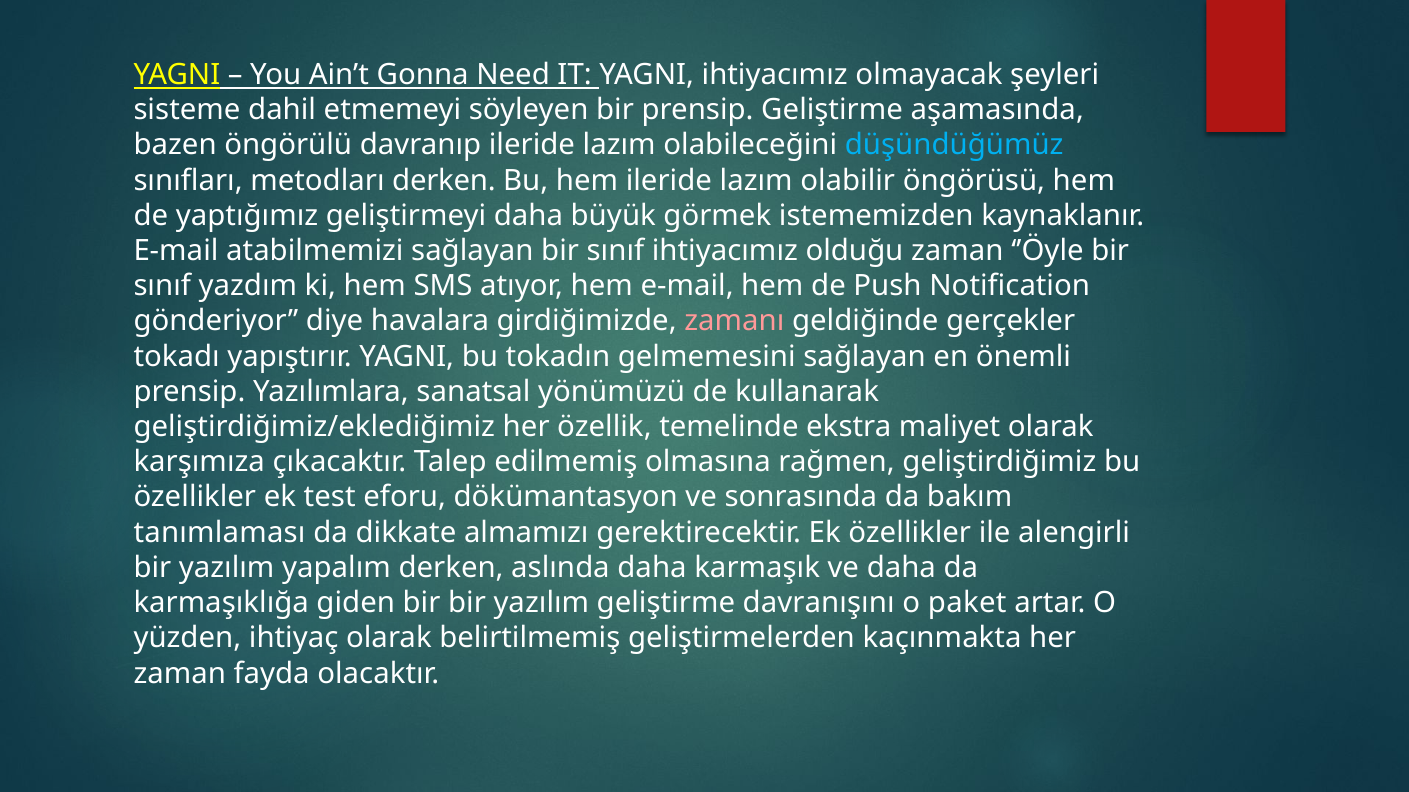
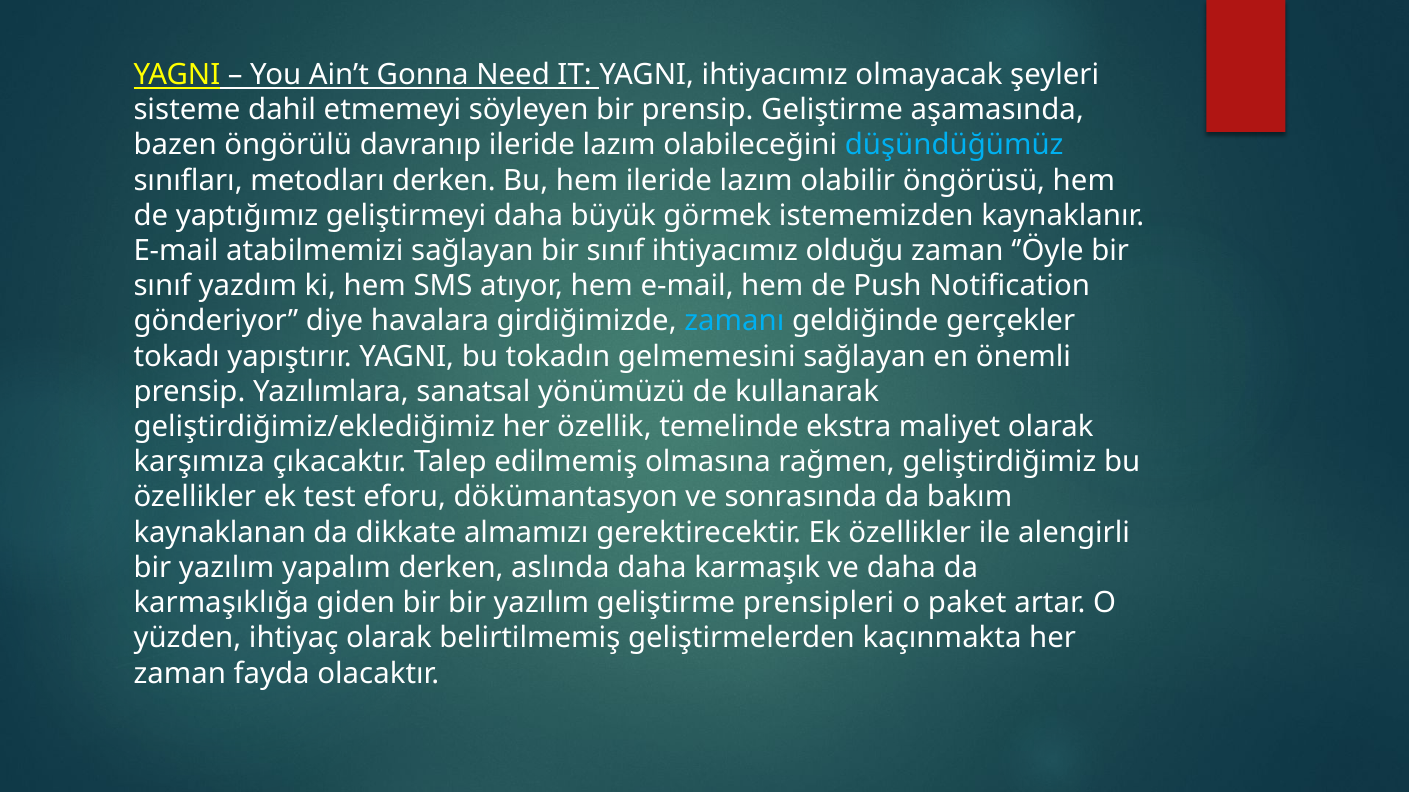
zamanı colour: pink -> light blue (734, 321)
tanımlaması: tanımlaması -> kaynaklanan (220, 533)
davranışını: davranışını -> prensipleri (819, 603)
